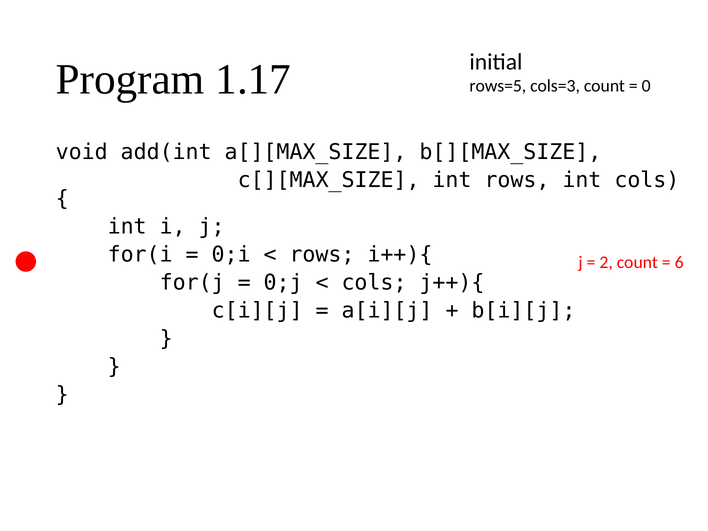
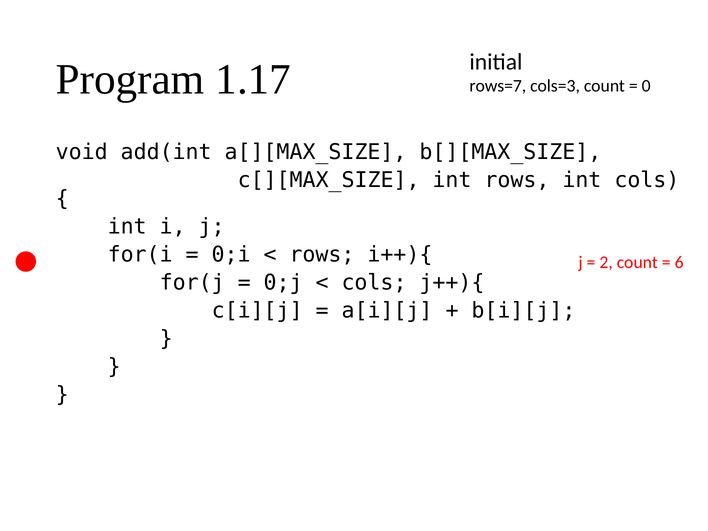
rows=5: rows=5 -> rows=7 (498, 86)
